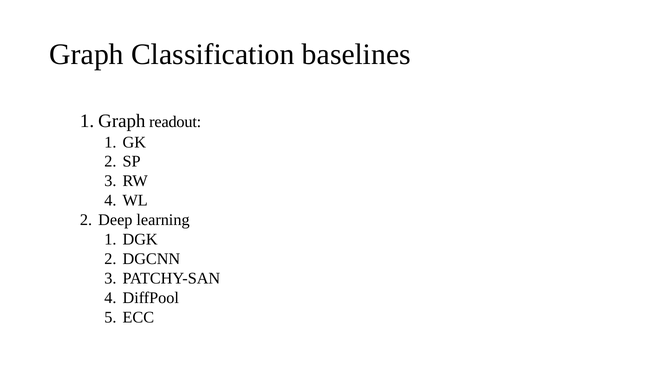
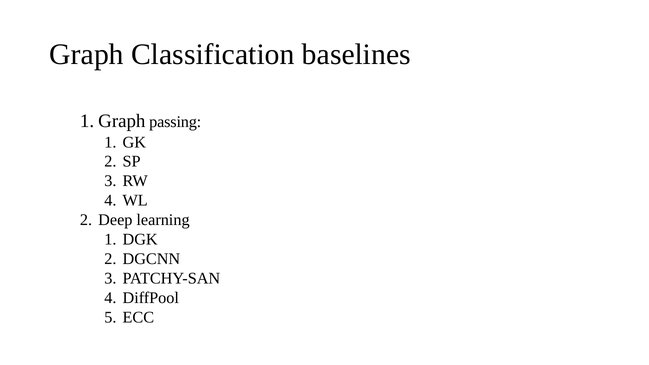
readout: readout -> passing (175, 122)
